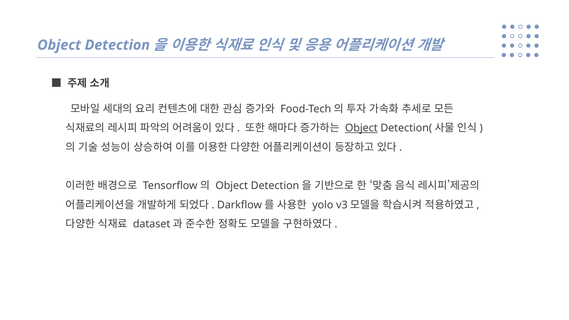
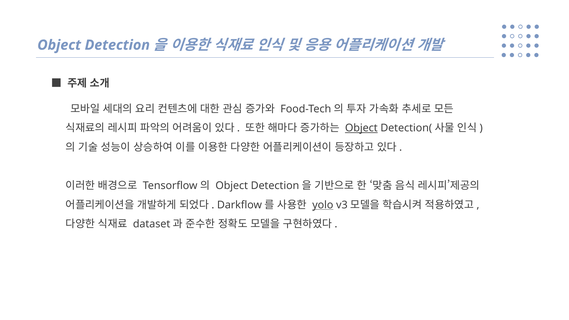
yolo underline: none -> present (323, 205)
